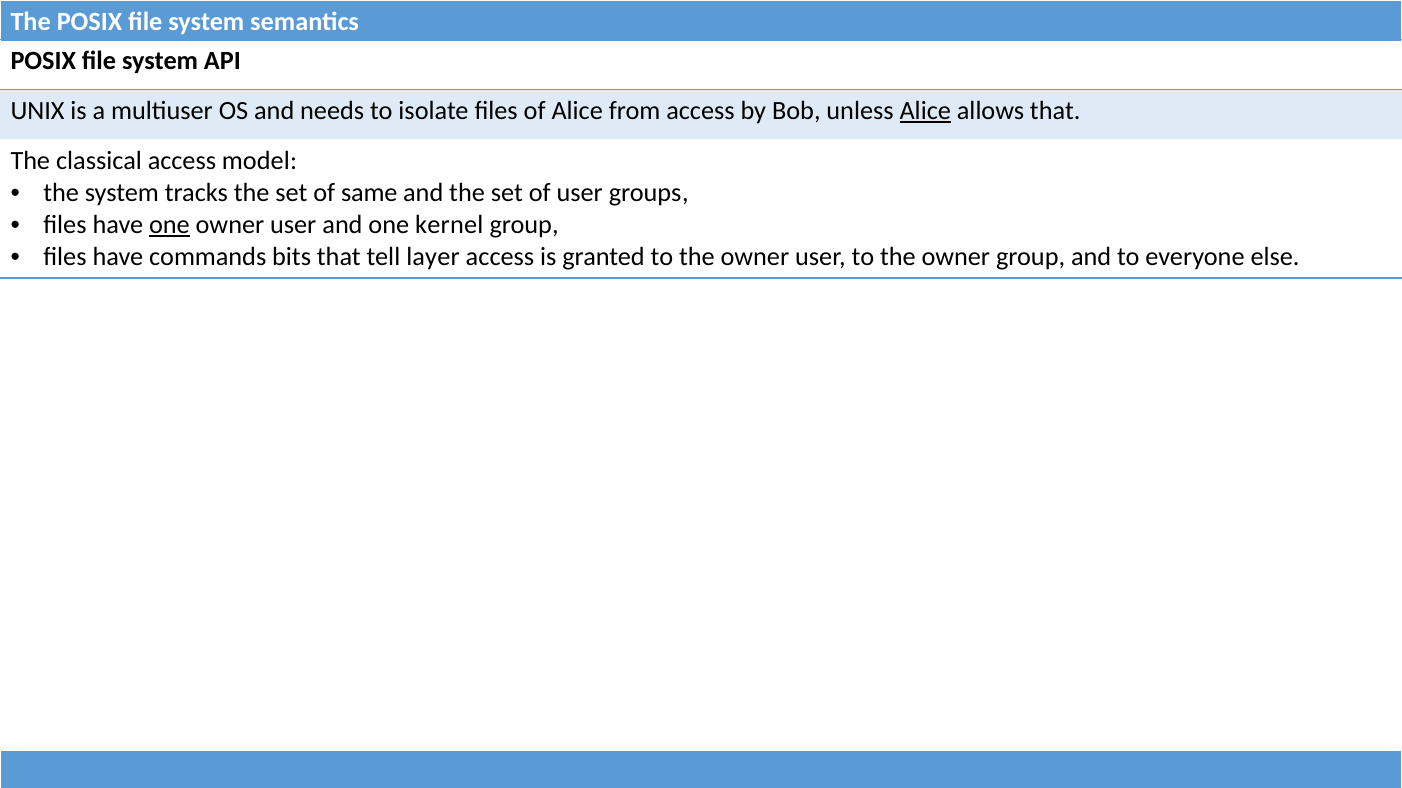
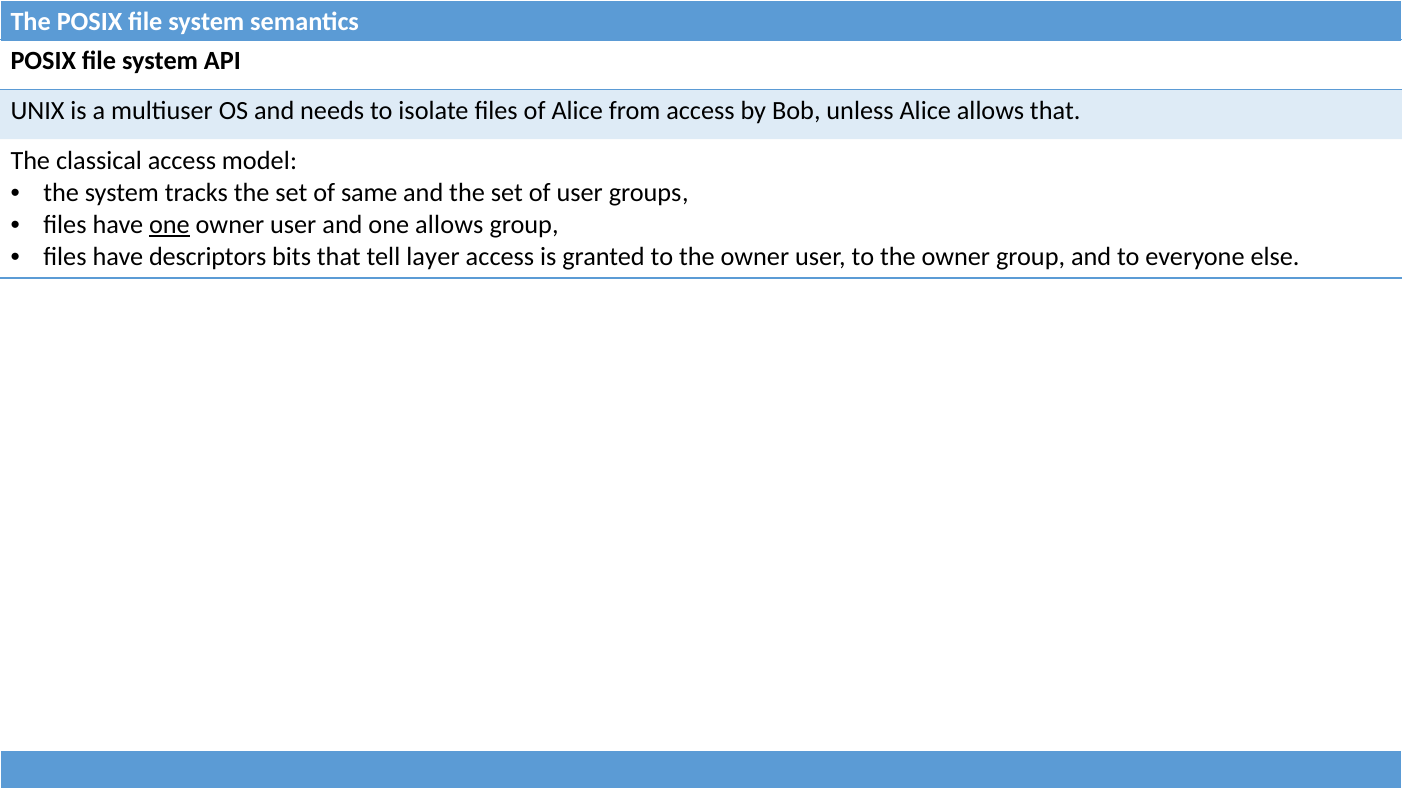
Alice underline: present -> none (925, 111)
one kernel: kernel -> allows (449, 225)
commands: commands -> descriptors (208, 257)
